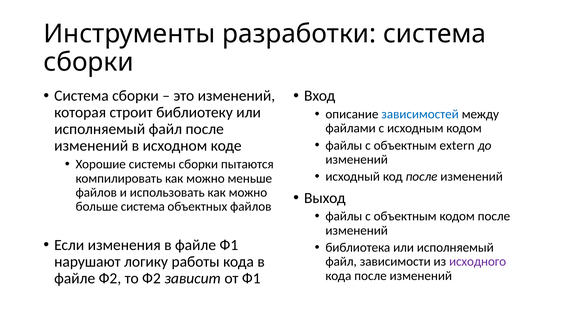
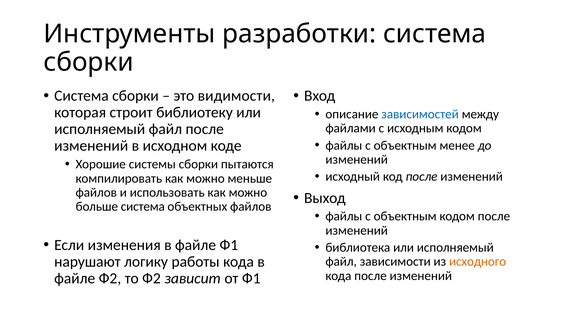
это изменений: изменений -> видимости (236, 96)
extern: extern -> менее (457, 146)
исходного colour: purple -> orange (478, 262)
